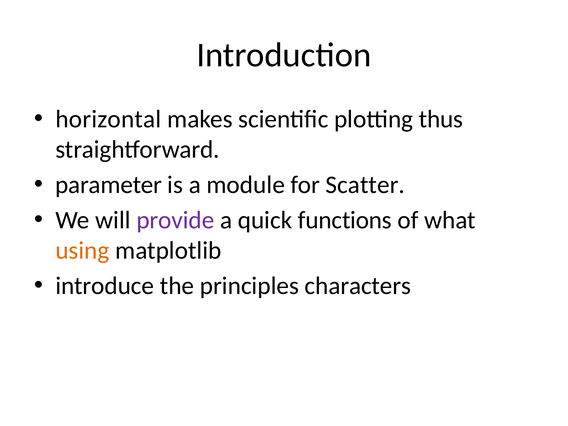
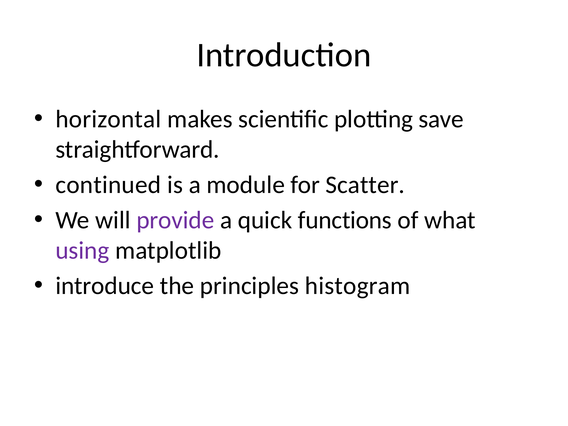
thus: thus -> save (441, 119)
parameter: parameter -> continued (108, 185)
using colour: orange -> purple (82, 251)
characters: characters -> histogram (358, 286)
